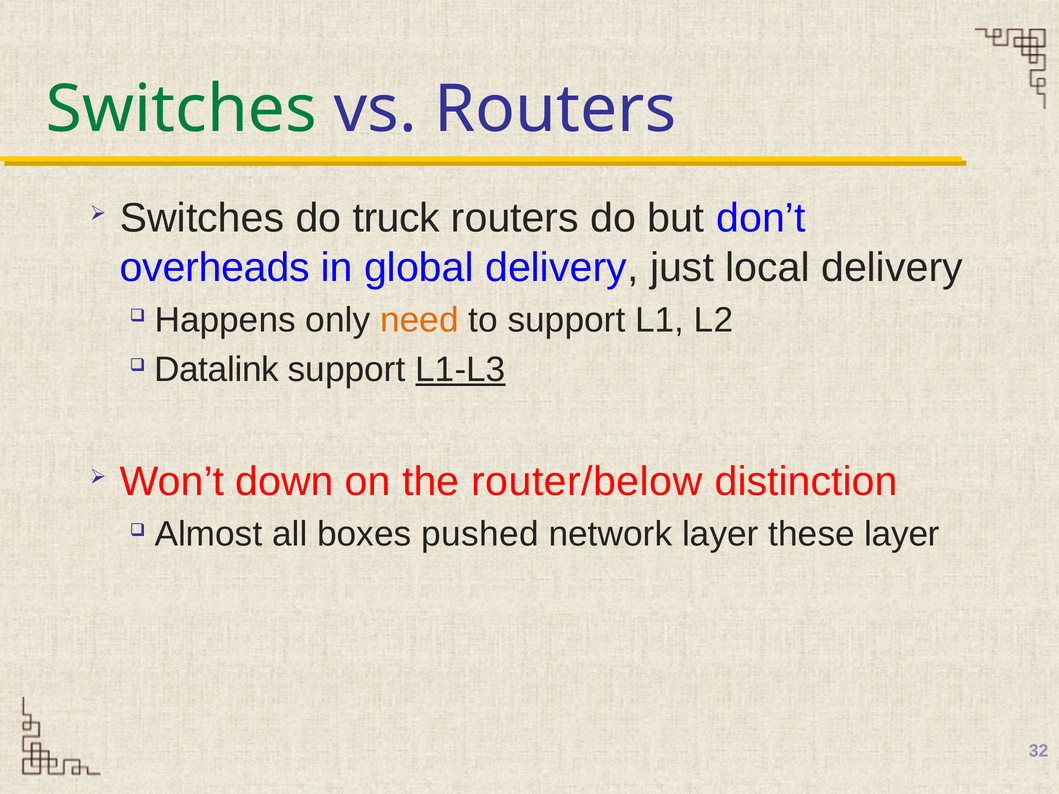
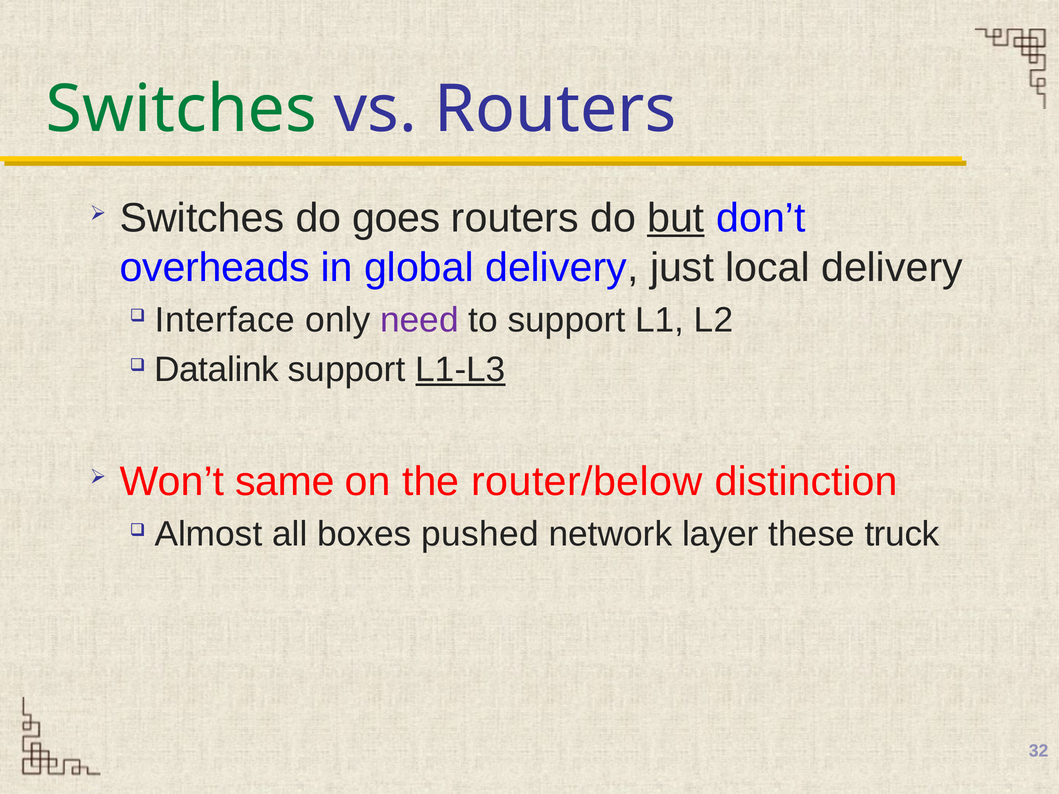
truck: truck -> goes (396, 218)
but underline: none -> present (676, 218)
Happens: Happens -> Interface (225, 320)
need colour: orange -> purple (419, 320)
down: down -> same (285, 482)
these layer: layer -> truck (902, 534)
